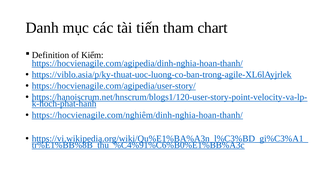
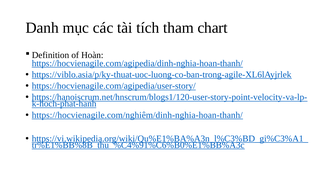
tiến: tiến -> tích (148, 28)
Kiểm: Kiểm -> Hoàn (92, 55)
